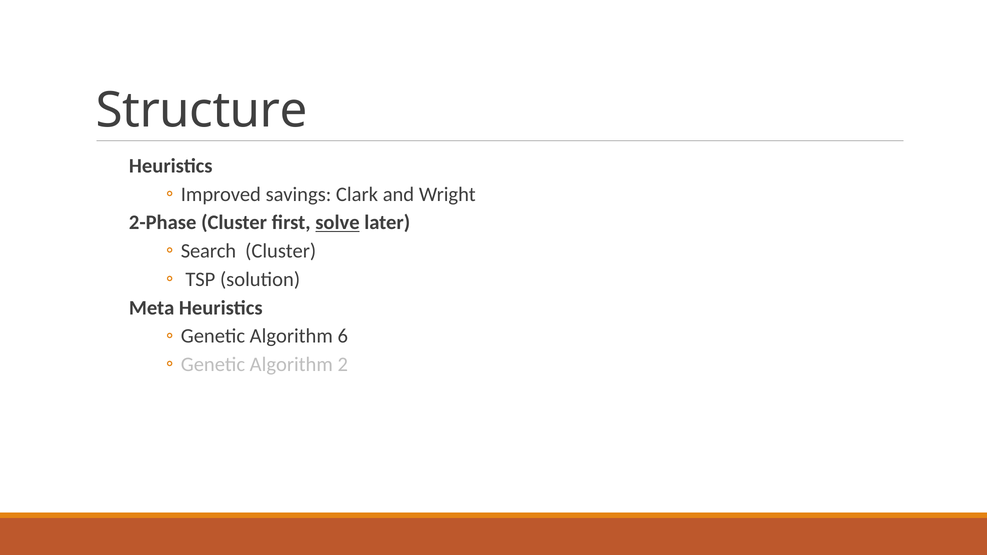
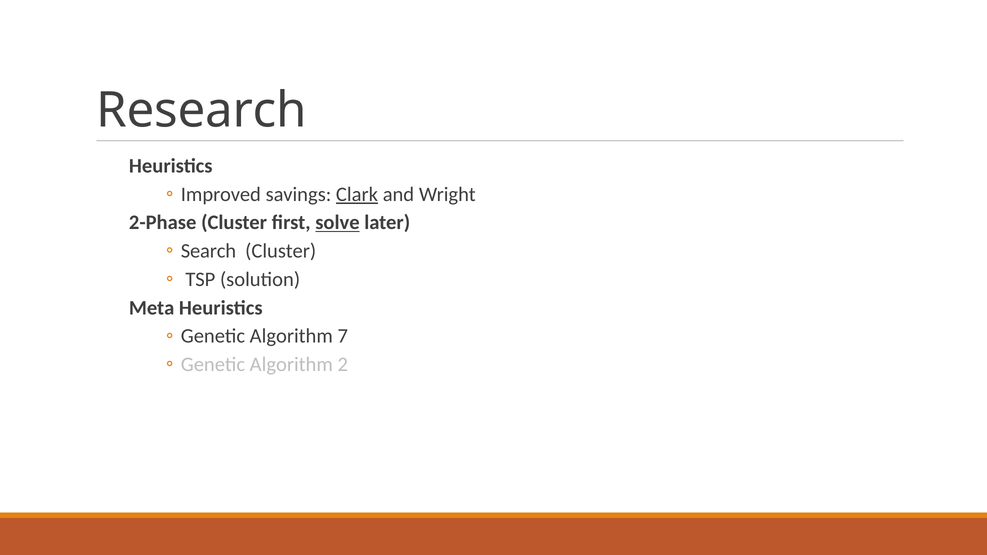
Structure: Structure -> Research (202, 111)
Clark underline: none -> present (357, 194)
6: 6 -> 7 (343, 336)
